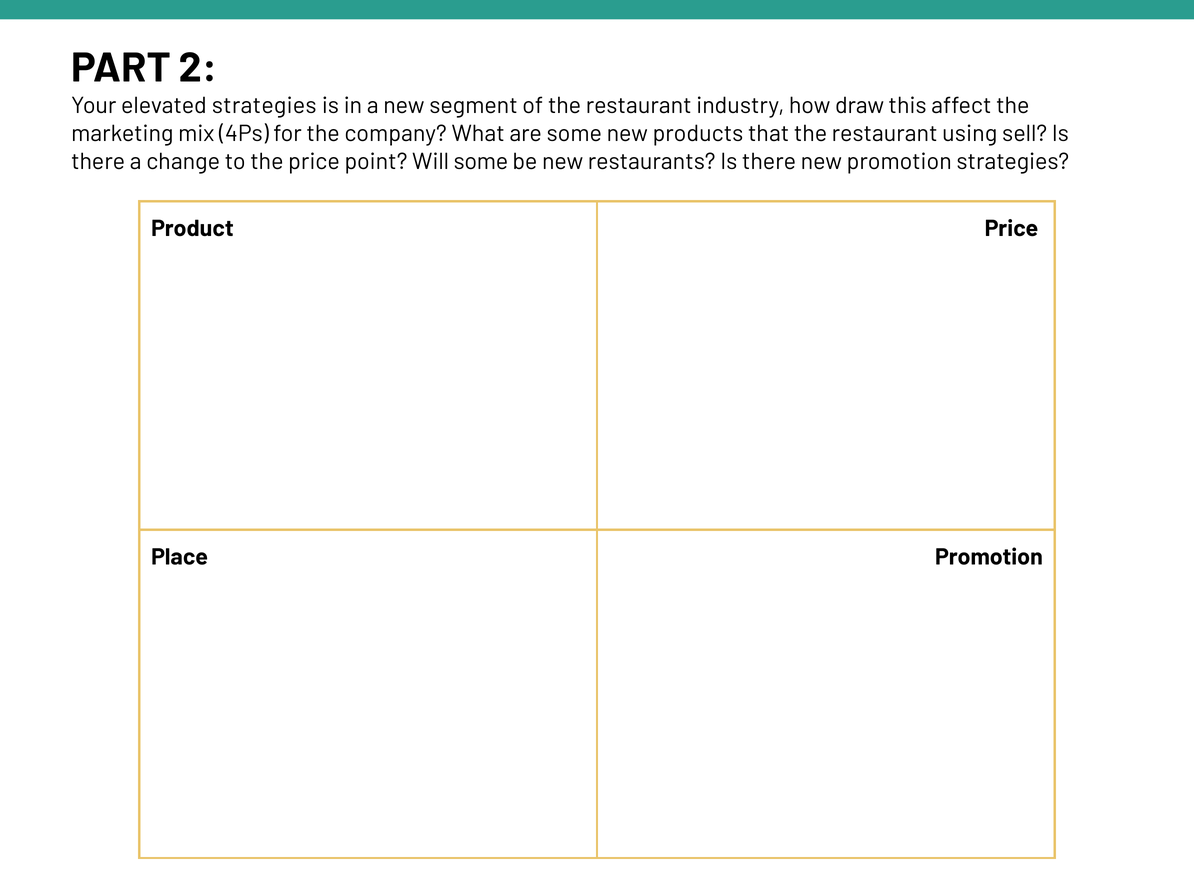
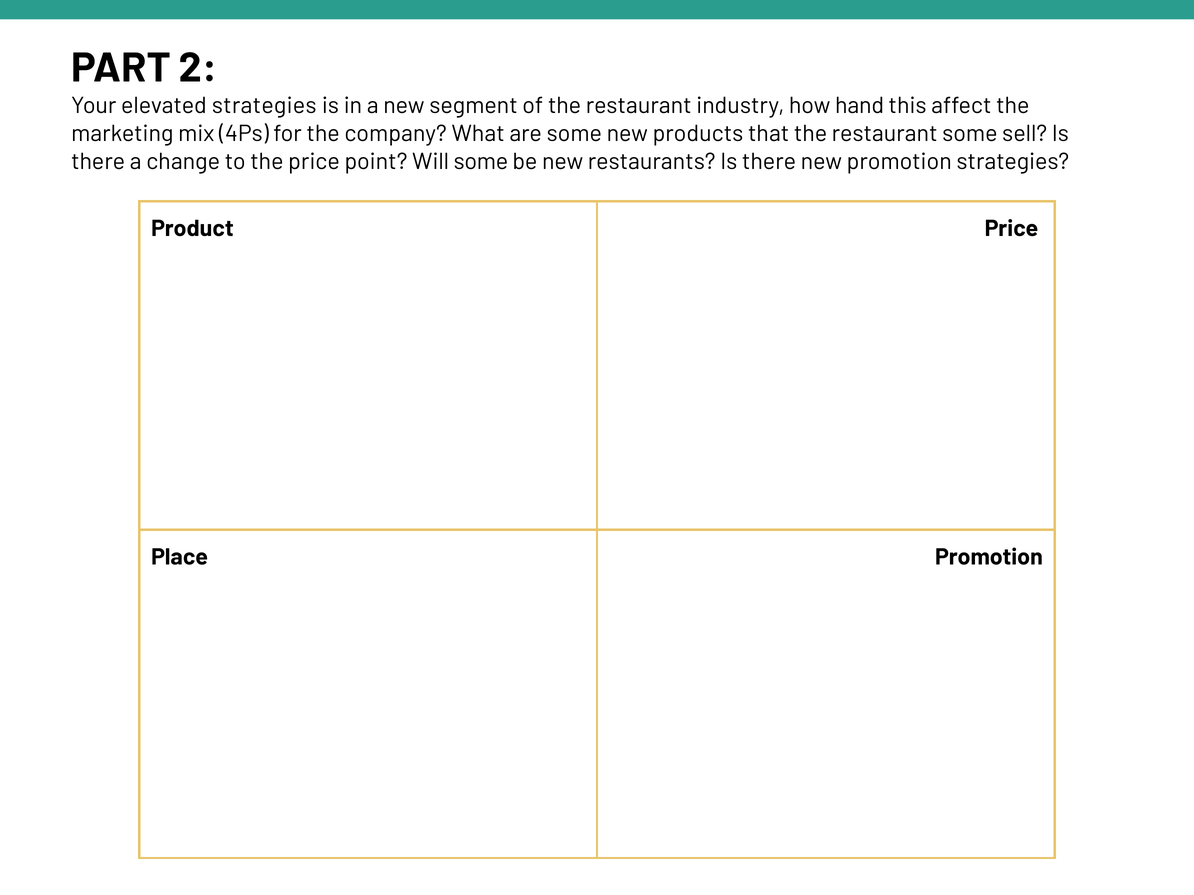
draw: draw -> hand (860, 106)
restaurant using: using -> some (970, 134)
